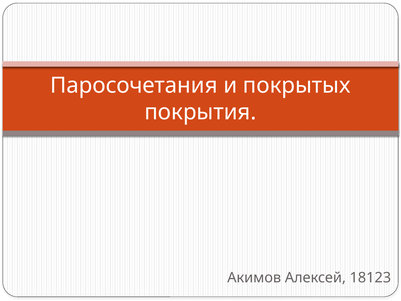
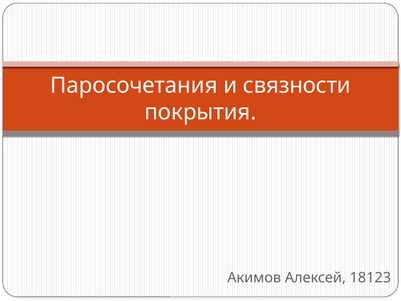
покрытых: покрытых -> связности (297, 85)
